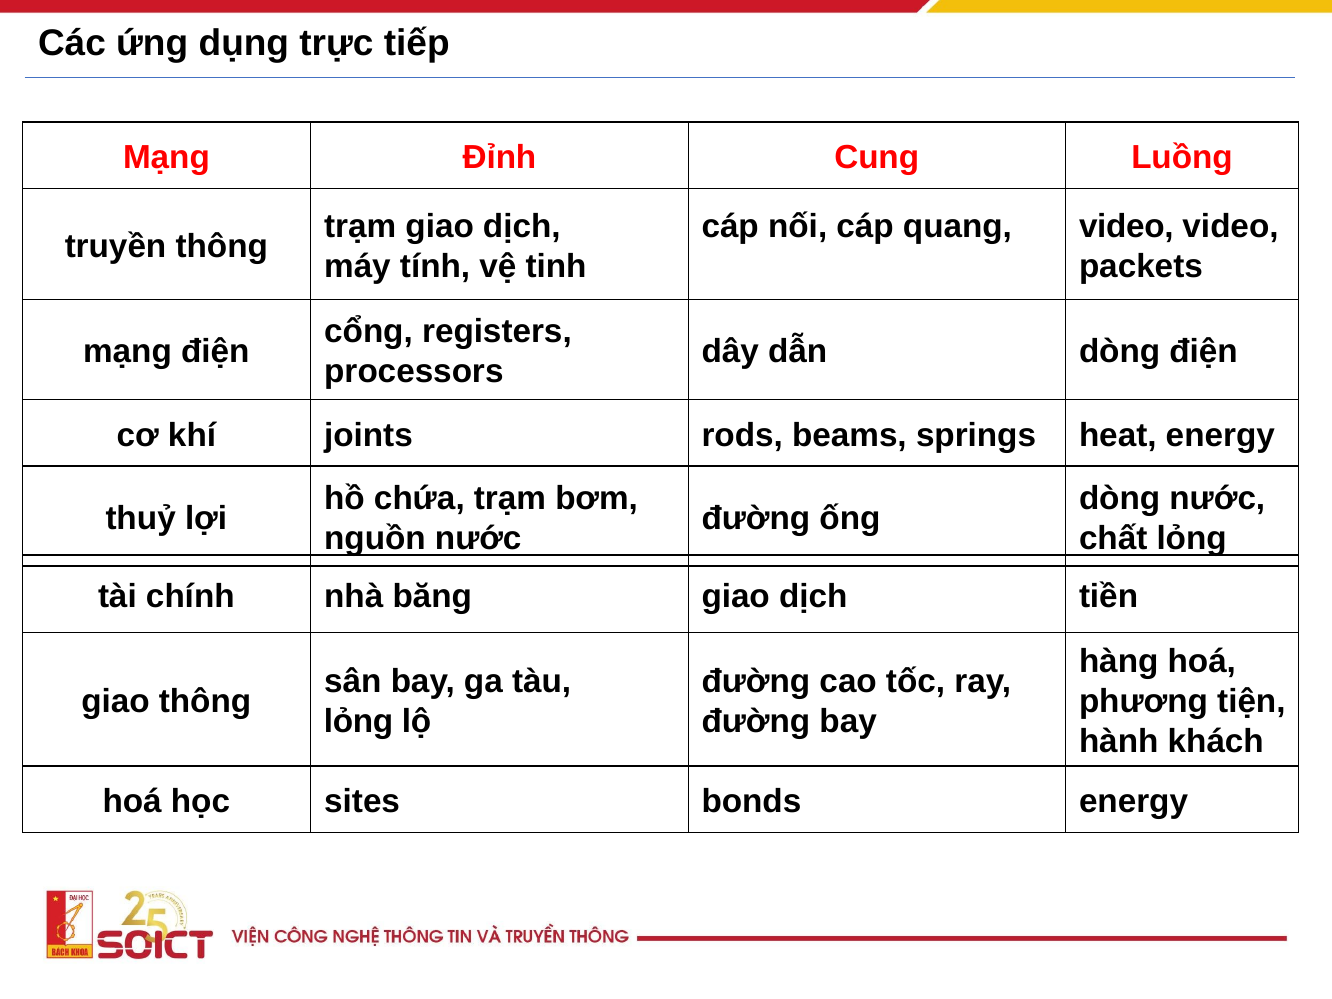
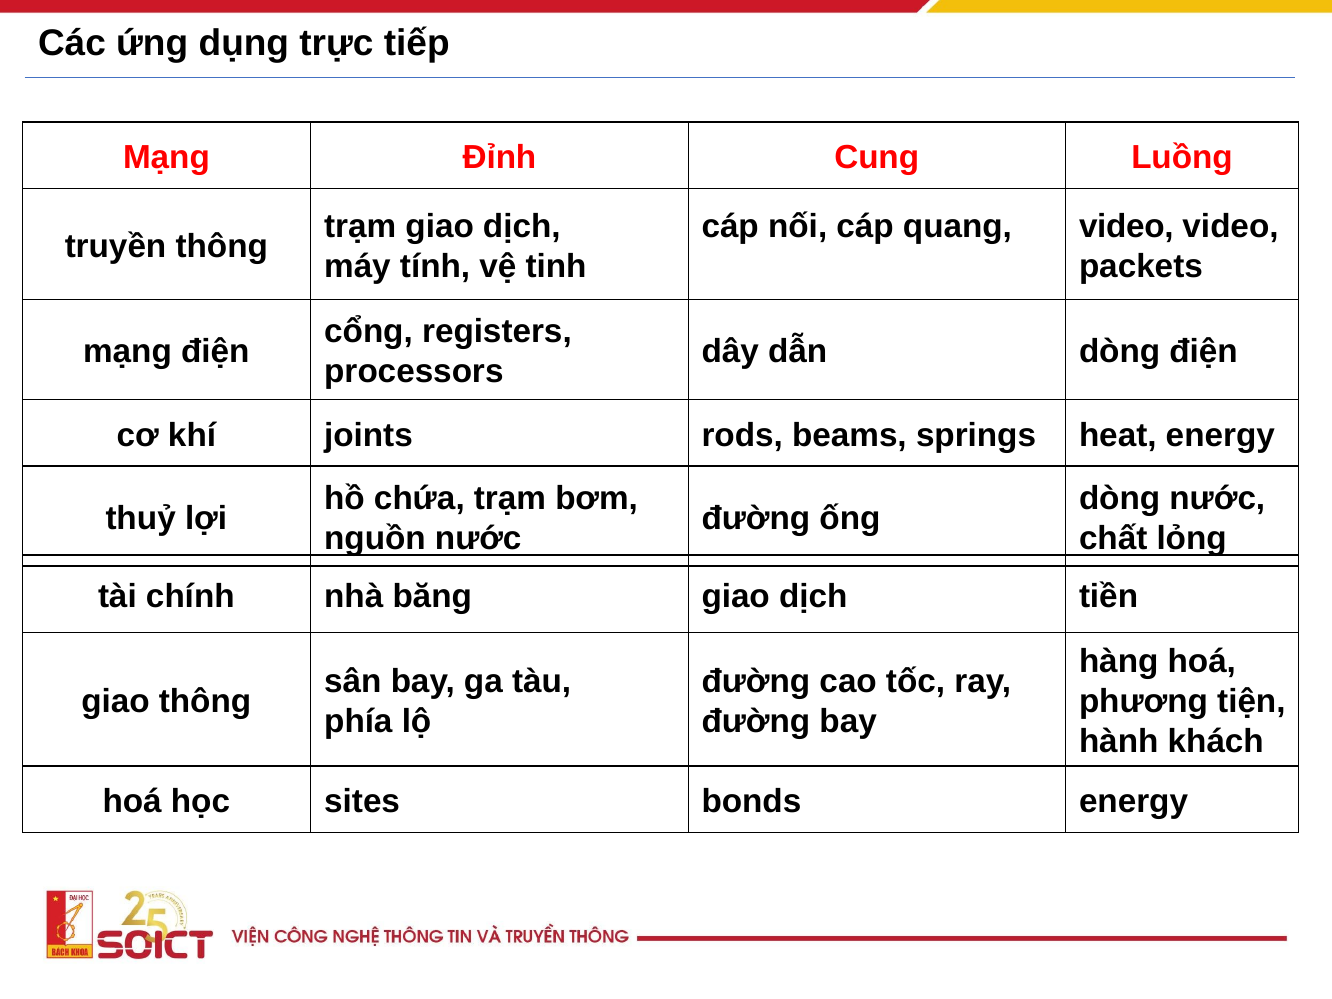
lỏng: lỏng -> phía (358, 722)
